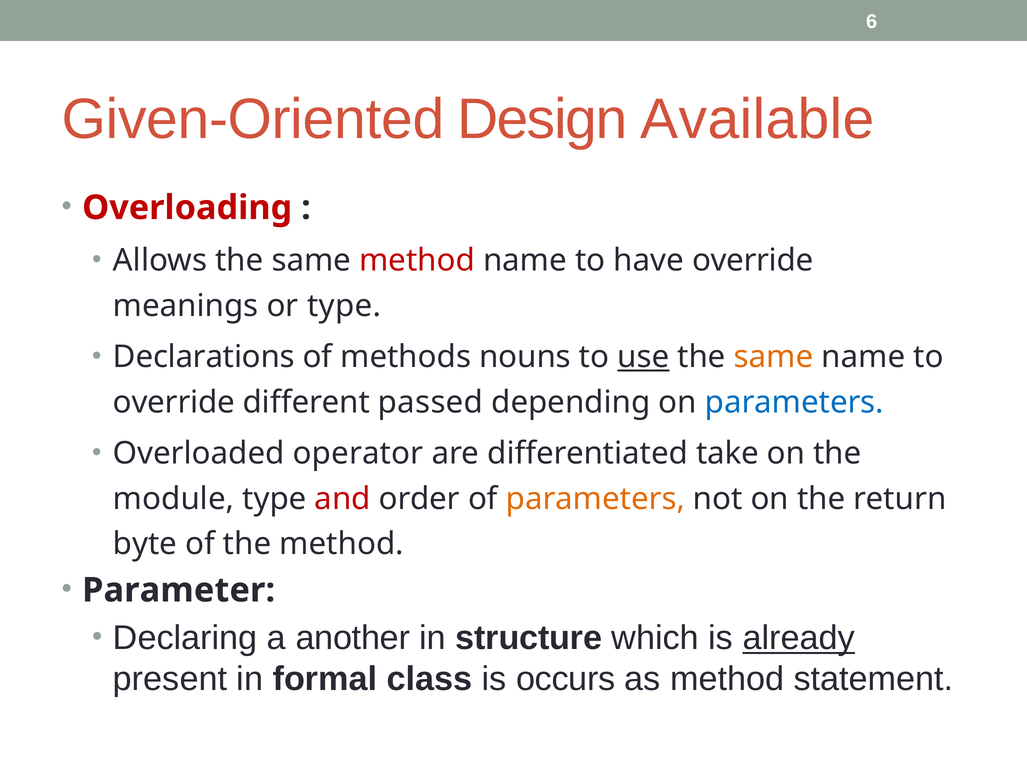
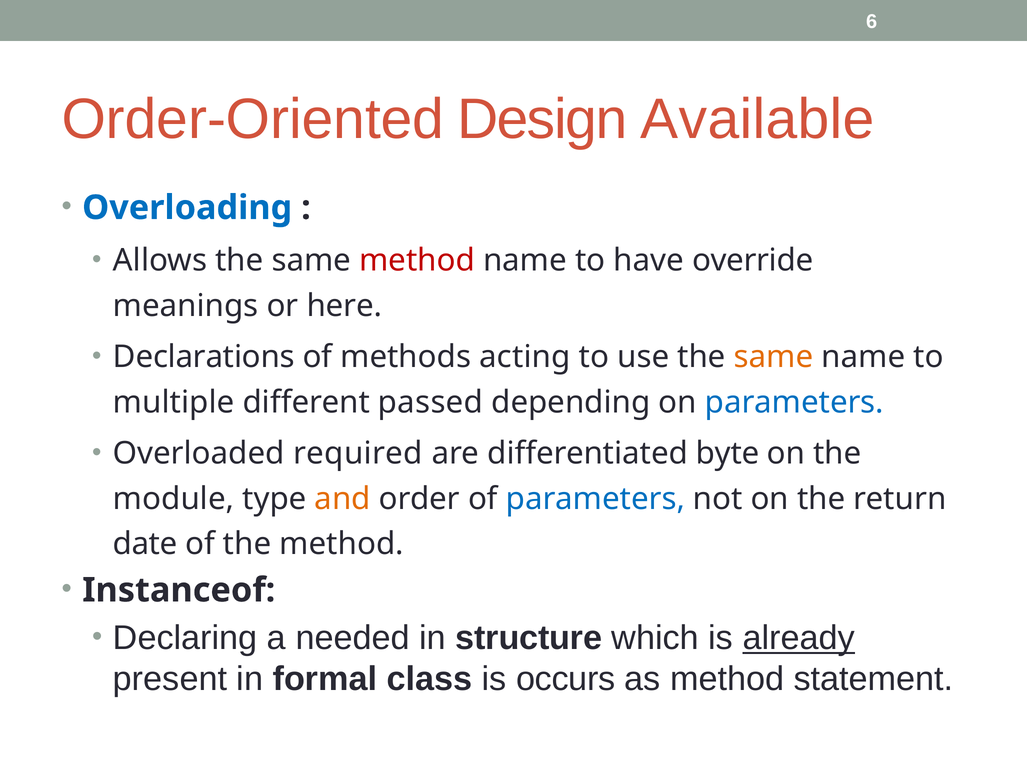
Given-Oriented: Given-Oriented -> Order-Oriented (253, 120)
Overloading colour: red -> blue (187, 208)
or type: type -> here (344, 306)
nouns: nouns -> acting (525, 357)
use underline: present -> none (643, 357)
override: override -> multiple (174, 402)
operator: operator -> required (358, 454)
take: take -> byte (728, 454)
and colour: red -> orange (343, 499)
parameters colour: orange -> blue (595, 499)
byte: byte -> date (145, 544)
Parameter: Parameter -> Instanceof (179, 590)
another: another -> needed (353, 638)
